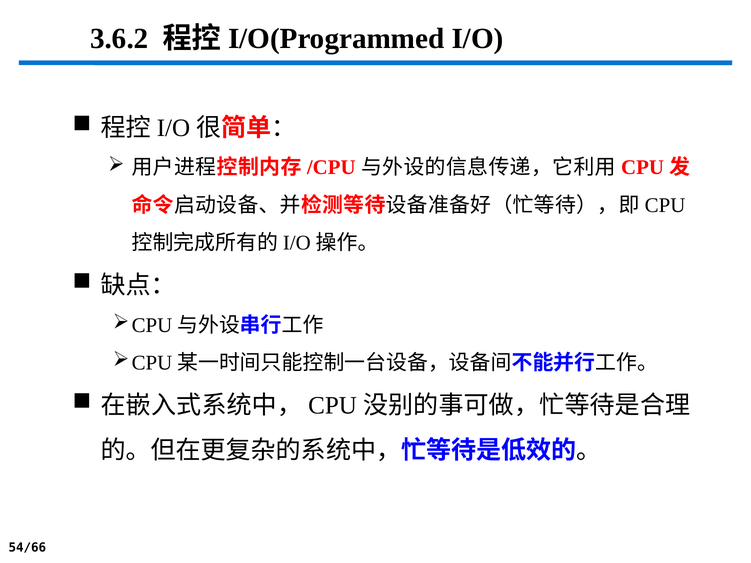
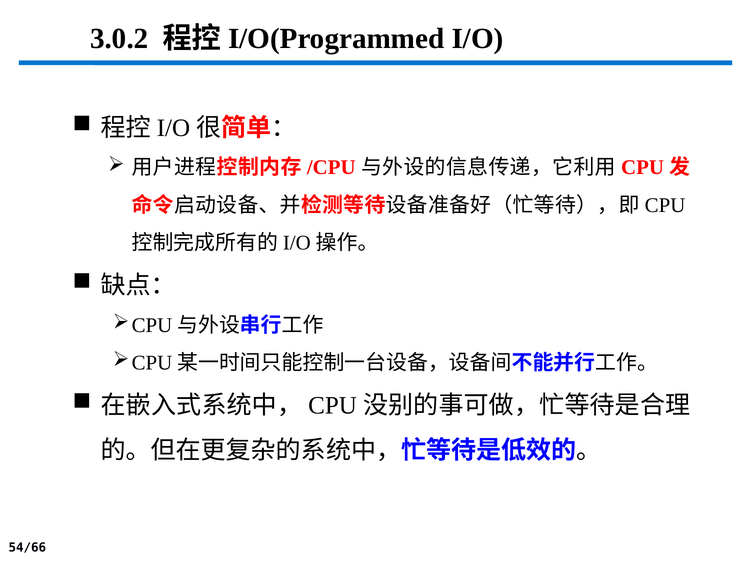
3.6.2: 3.6.2 -> 3.0.2 (119, 39)
